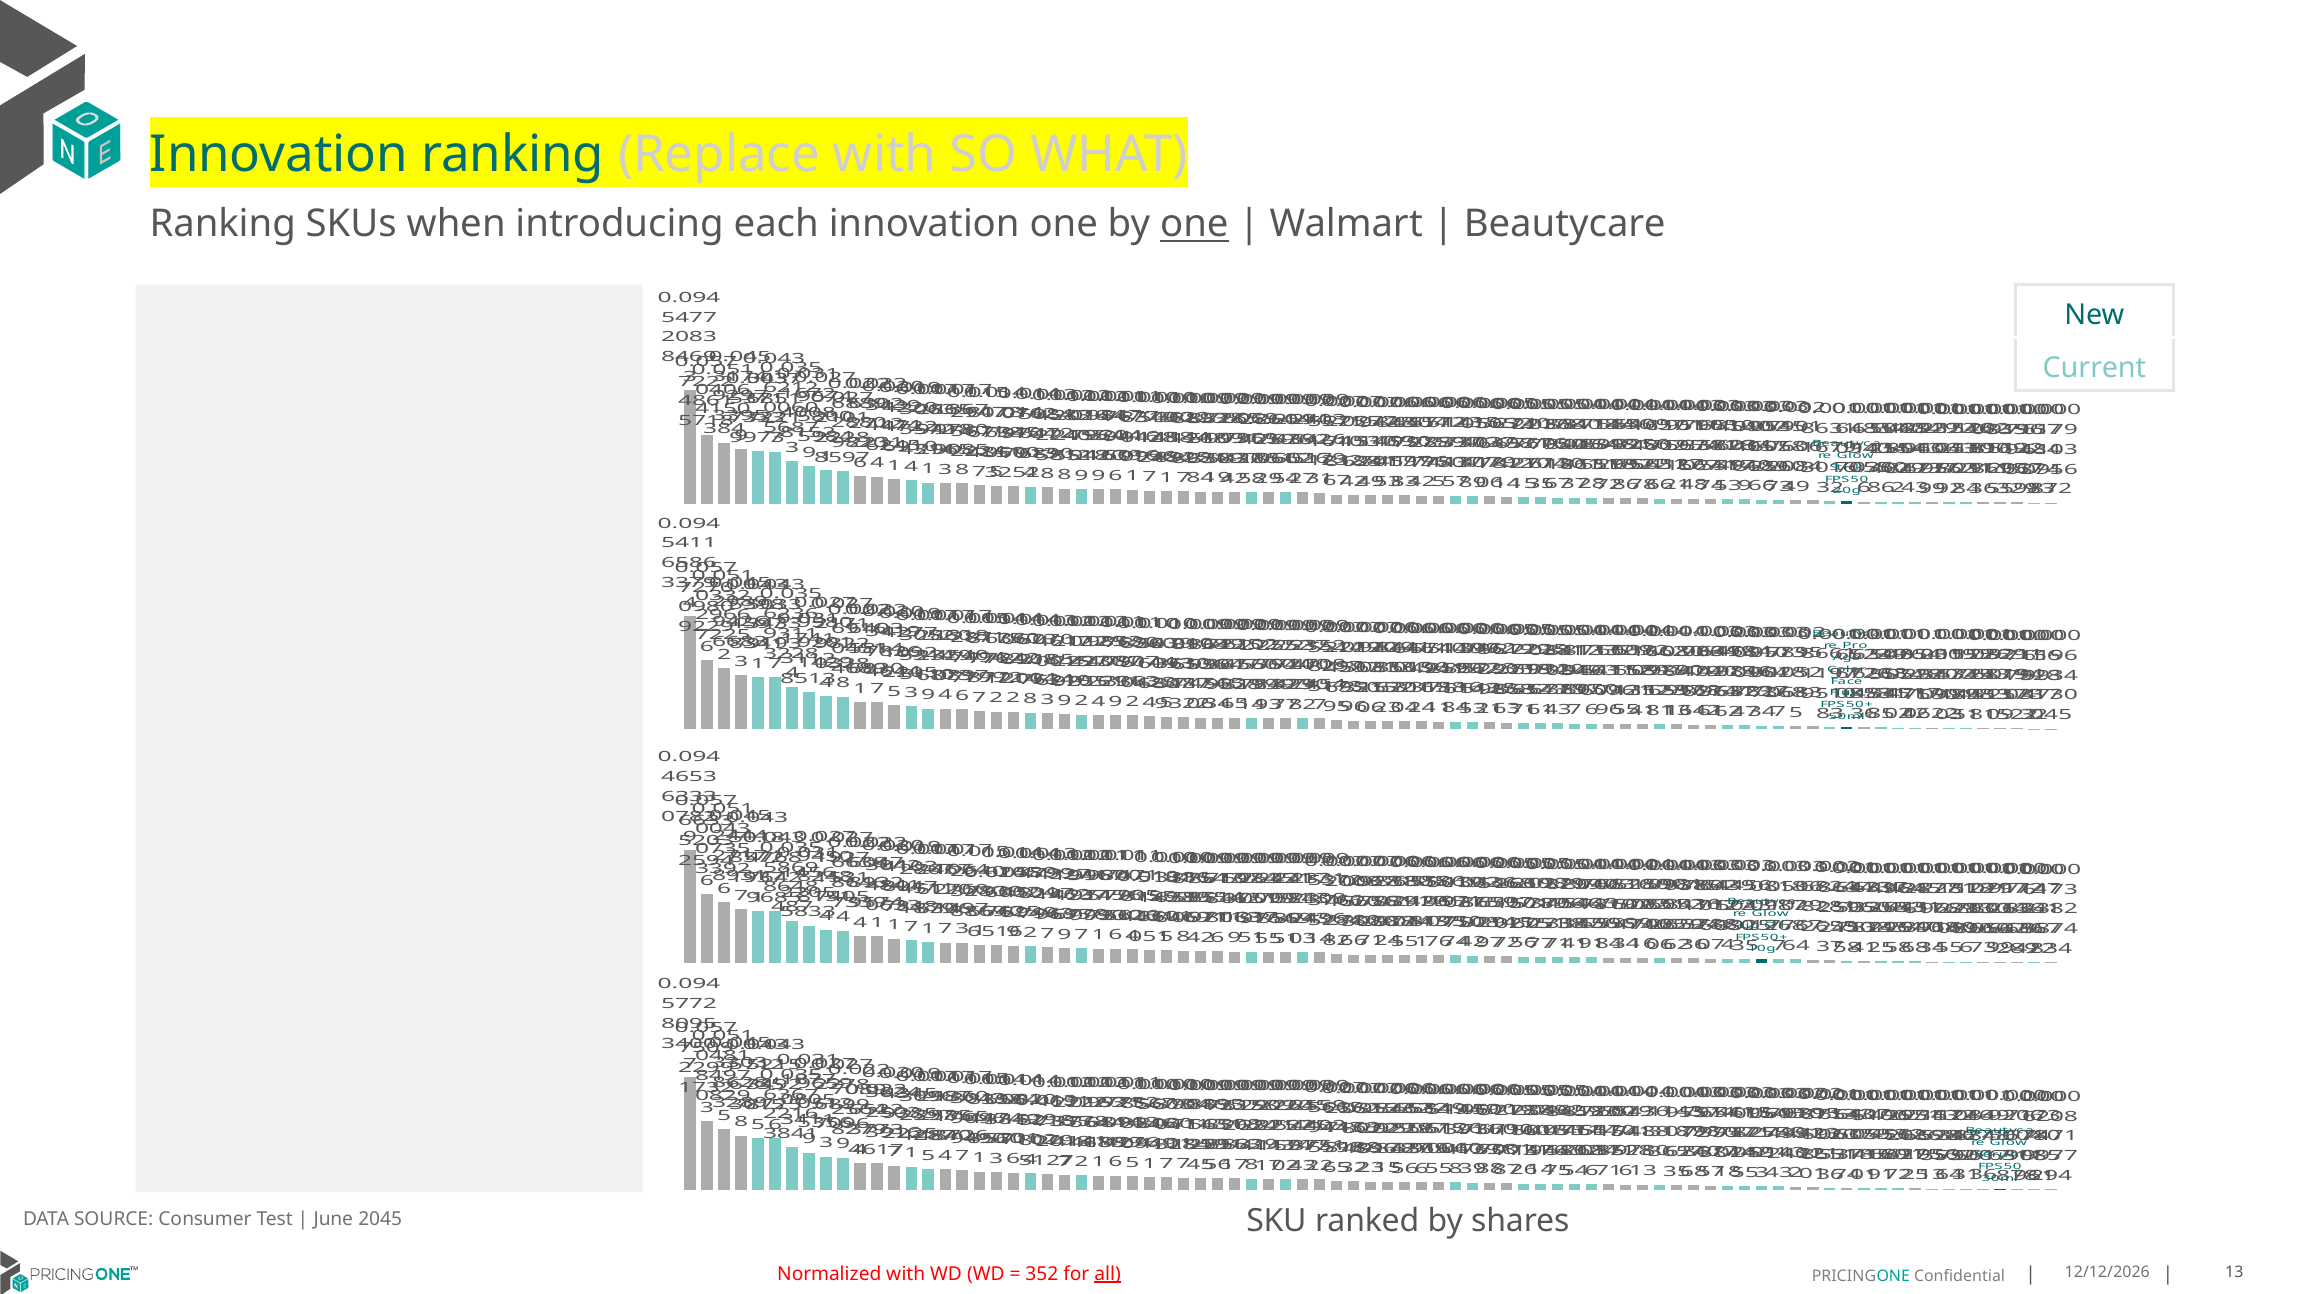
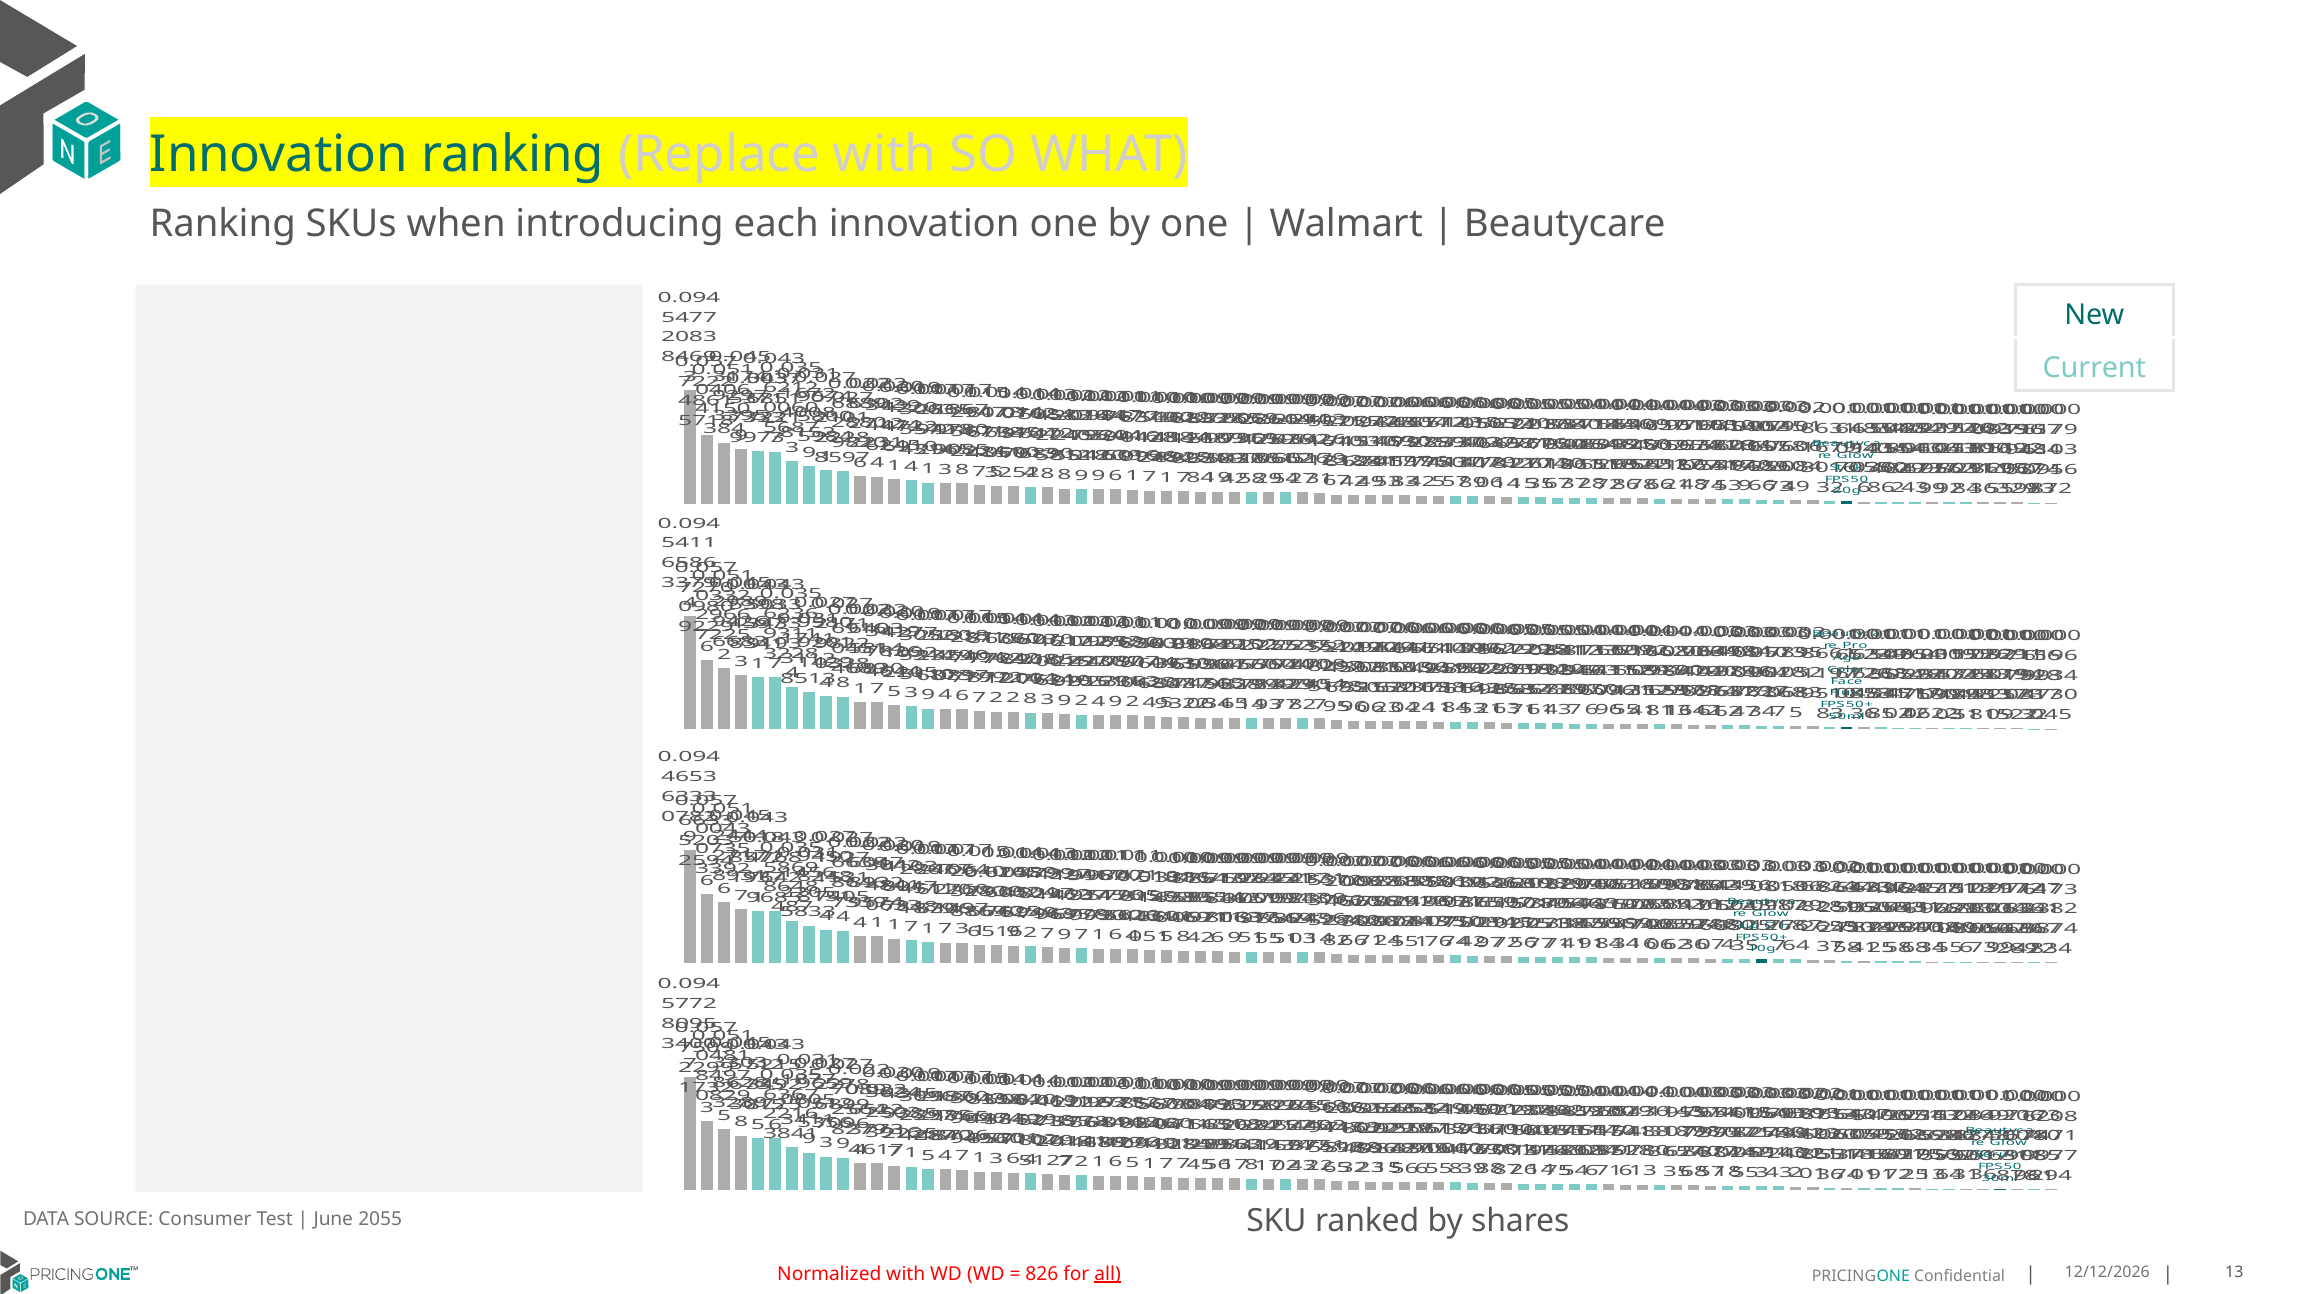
one underline: present -> none (1194, 224)
2045: 2045 -> 2055 (380, 1219)
352: 352 -> 826 (1042, 1274)
